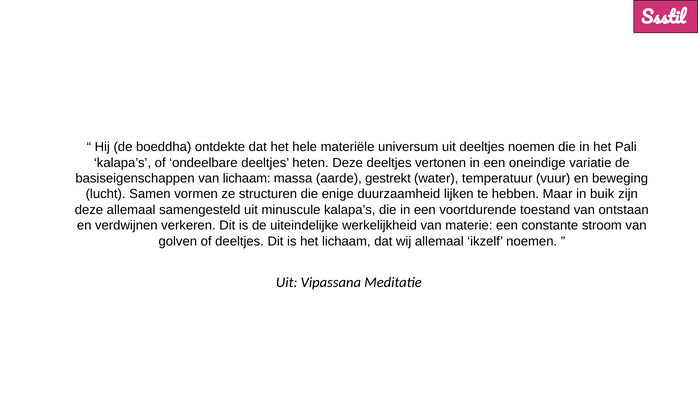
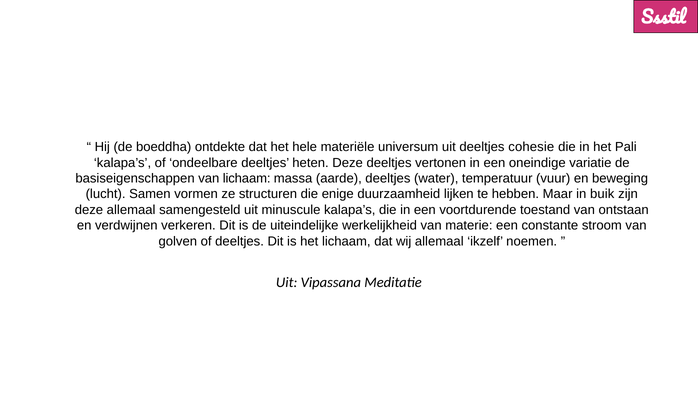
deeltjes noemen: noemen -> cohesie (531, 147)
aarde gestrekt: gestrekt -> deeltjes (388, 178)
